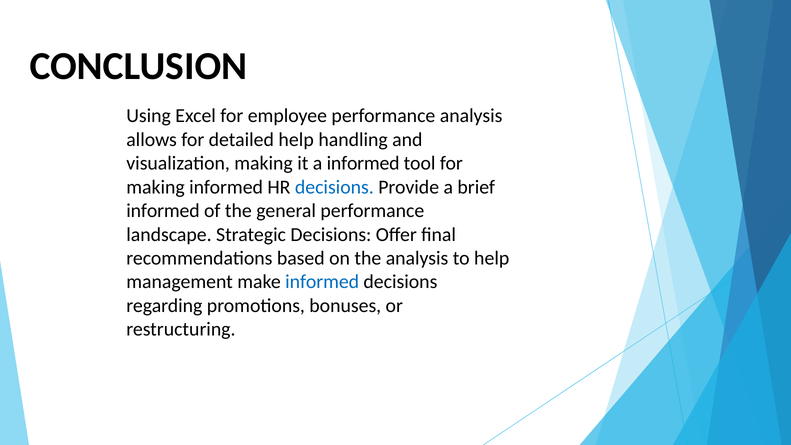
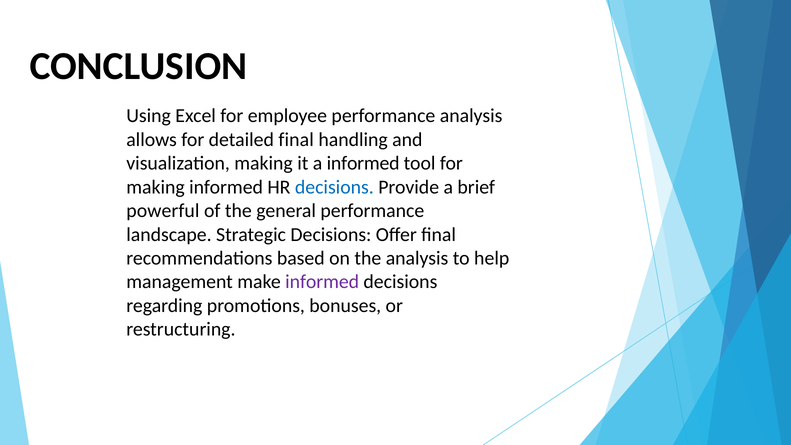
detailed help: help -> final (296, 140)
informed: informed -> powerful (163, 211)
informed colour: blue -> purple (322, 282)
